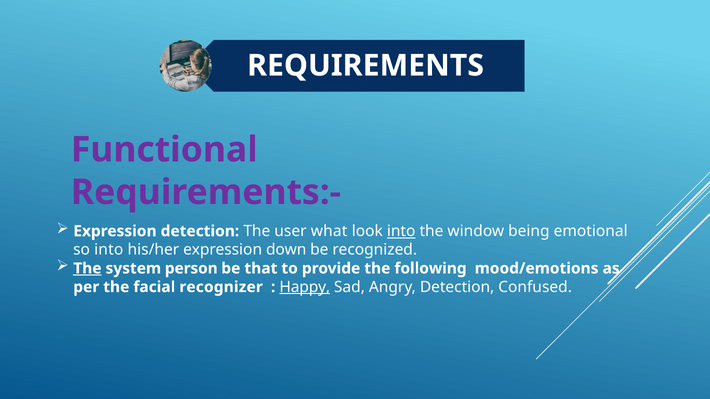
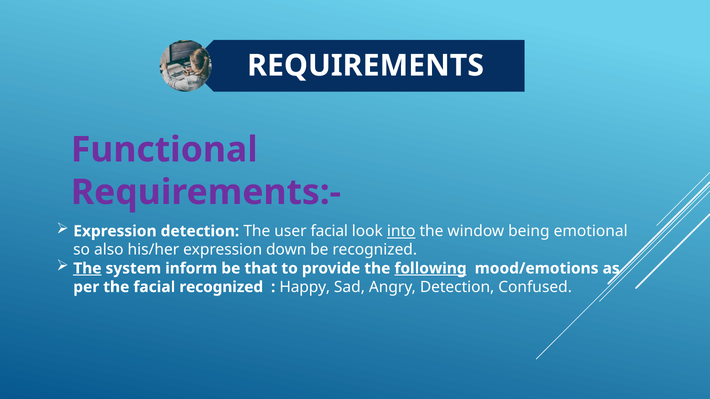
user what: what -> facial (329, 231)
so into: into -> also (109, 250)
person: person -> inform (191, 269)
following underline: none -> present (431, 269)
facial recognizer: recognizer -> recognized (221, 287)
Happy underline: present -> none (305, 287)
